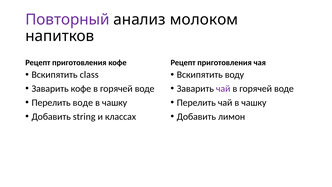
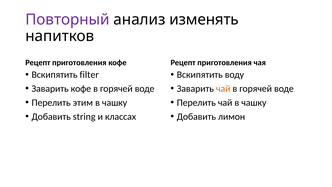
молоком: молоком -> изменять (204, 20)
class: class -> filter (89, 75)
чай colour: purple -> orange (223, 89)
Перелить воде: воде -> этим (83, 102)
